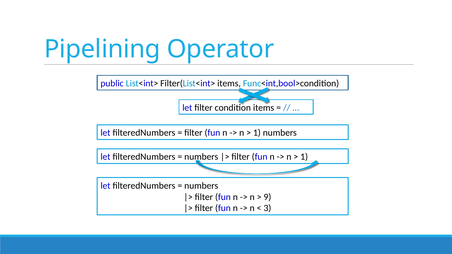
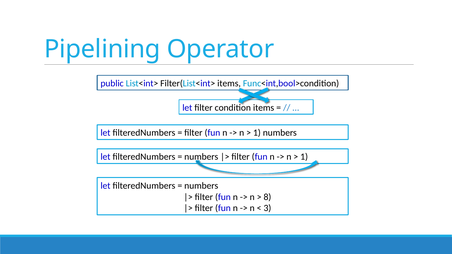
9: 9 -> 8 (267, 197)
